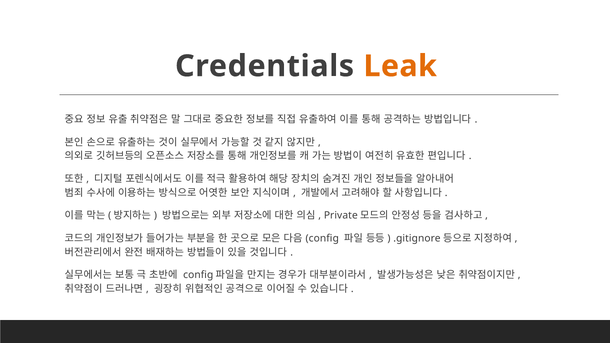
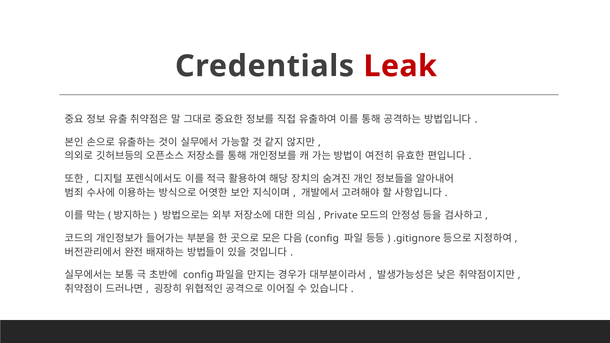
Leak colour: orange -> red (400, 66)
